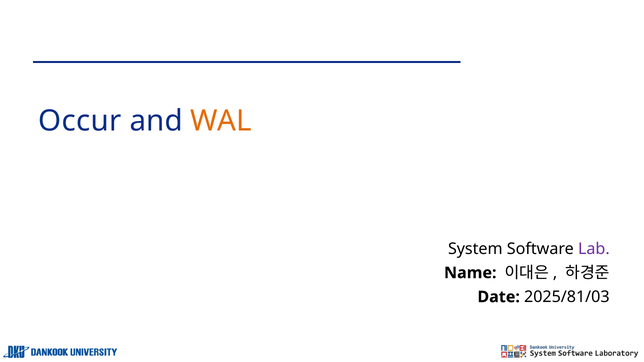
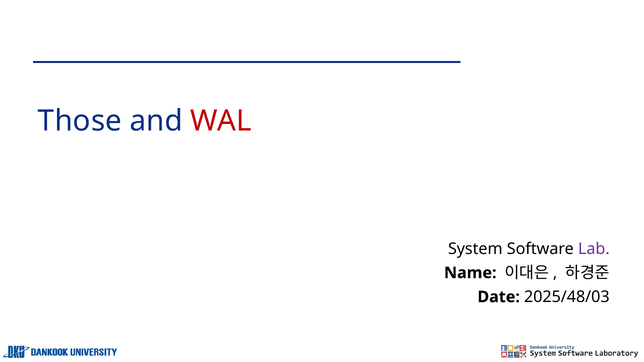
Occur: Occur -> Those (80, 121)
WAL colour: orange -> red (221, 121)
2025/81/03: 2025/81/03 -> 2025/48/03 (567, 297)
